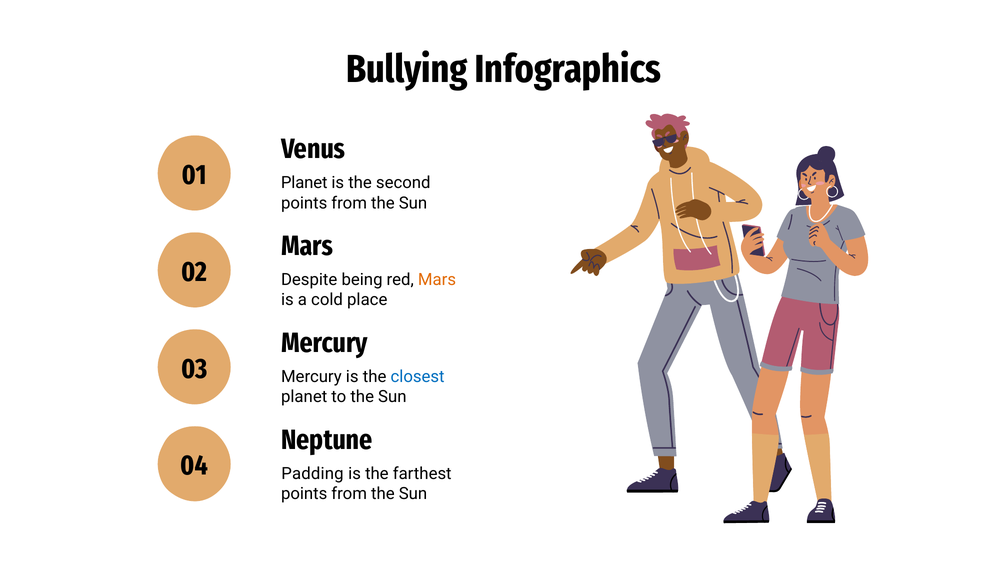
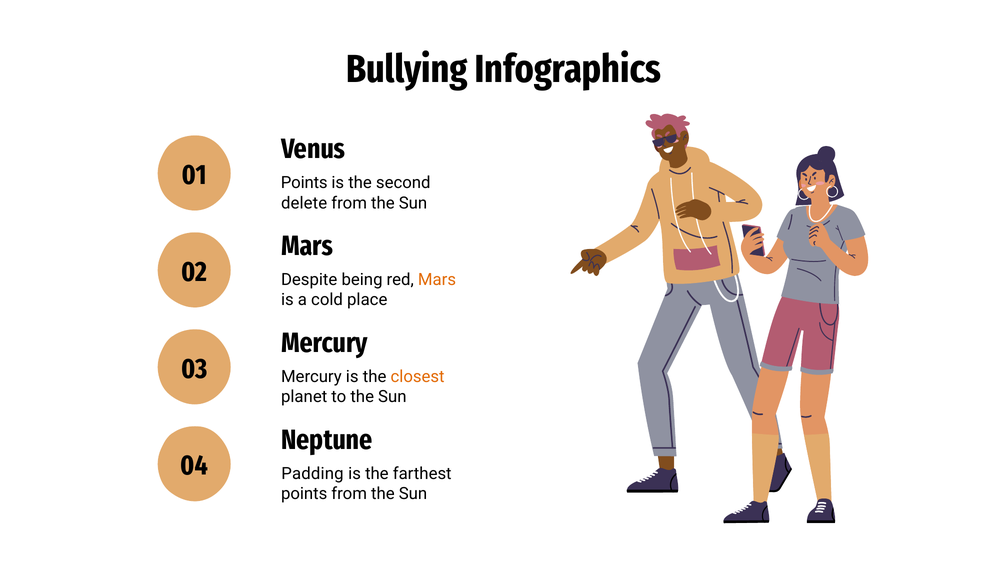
Planet: Planet -> Points (304, 183)
points: points -> delete (304, 203)
closest colour: blue -> orange (418, 377)
